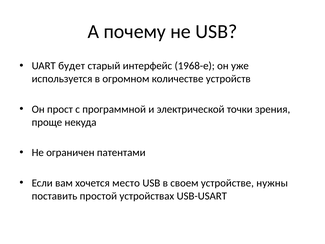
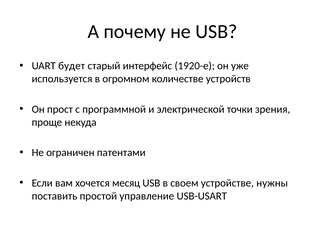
1968-е: 1968-е -> 1920-е (195, 66)
место: место -> месяц (126, 183)
устройствах: устройствах -> управление (147, 196)
